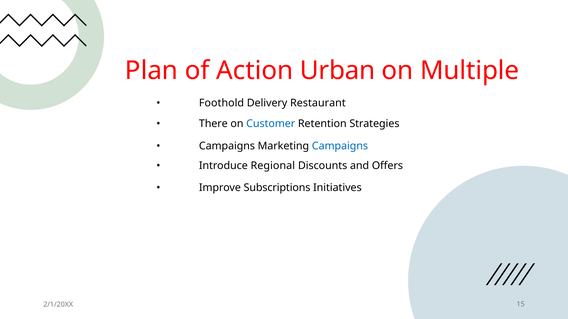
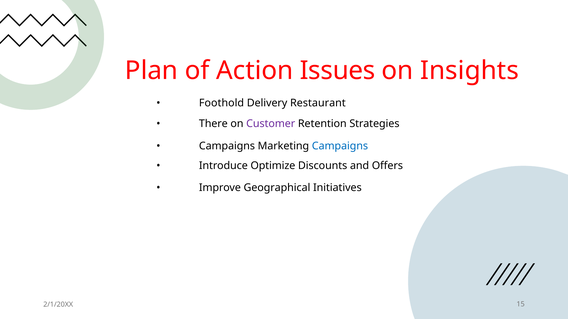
Urban: Urban -> Issues (338, 71)
Multiple: Multiple -> Insights (470, 71)
Customer colour: blue -> purple (271, 124)
Regional: Regional -> Optimize (273, 166)
Subscriptions: Subscriptions -> Geographical (277, 188)
